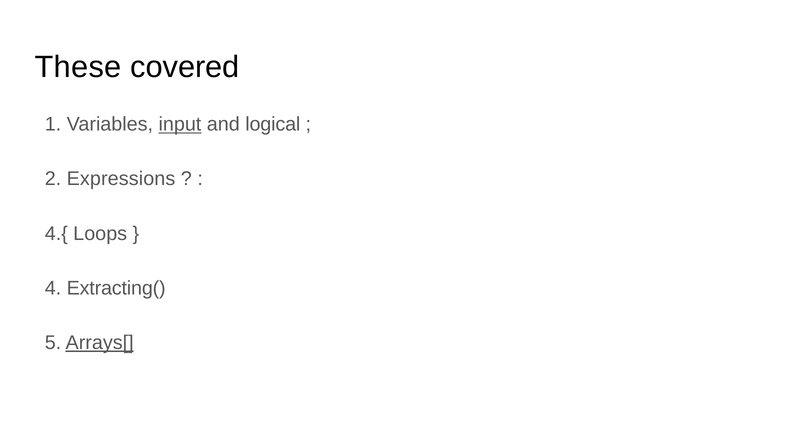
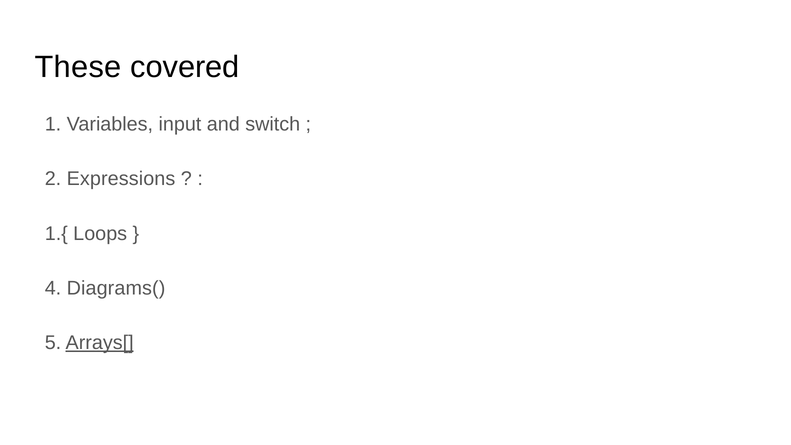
input underline: present -> none (180, 124)
logical: logical -> switch (273, 124)
4.{: 4.{ -> 1.{ (56, 234)
Extracting(: Extracting( -> Diagrams( (116, 288)
